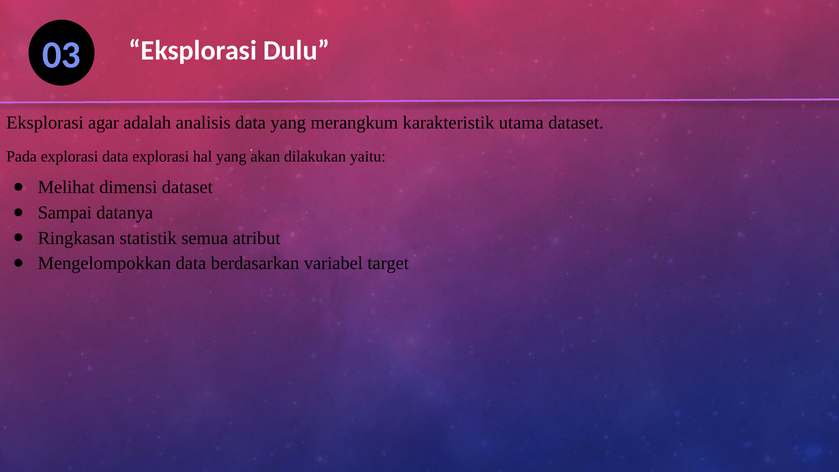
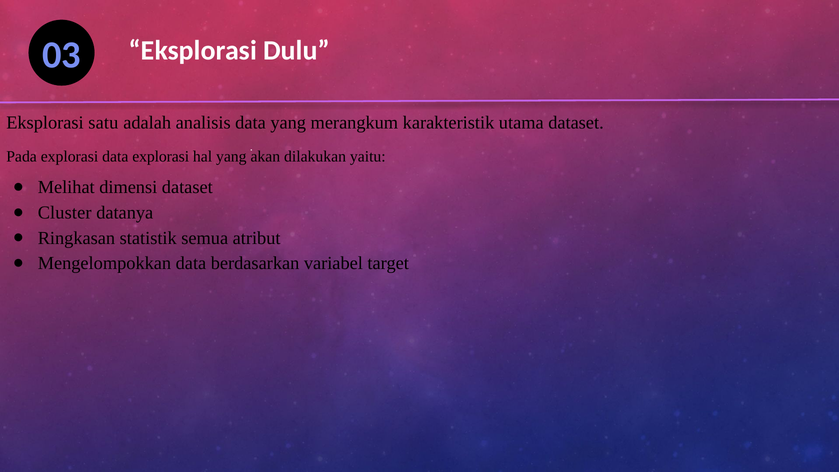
agar: agar -> satu (103, 123)
Sampai: Sampai -> Cluster (65, 213)
